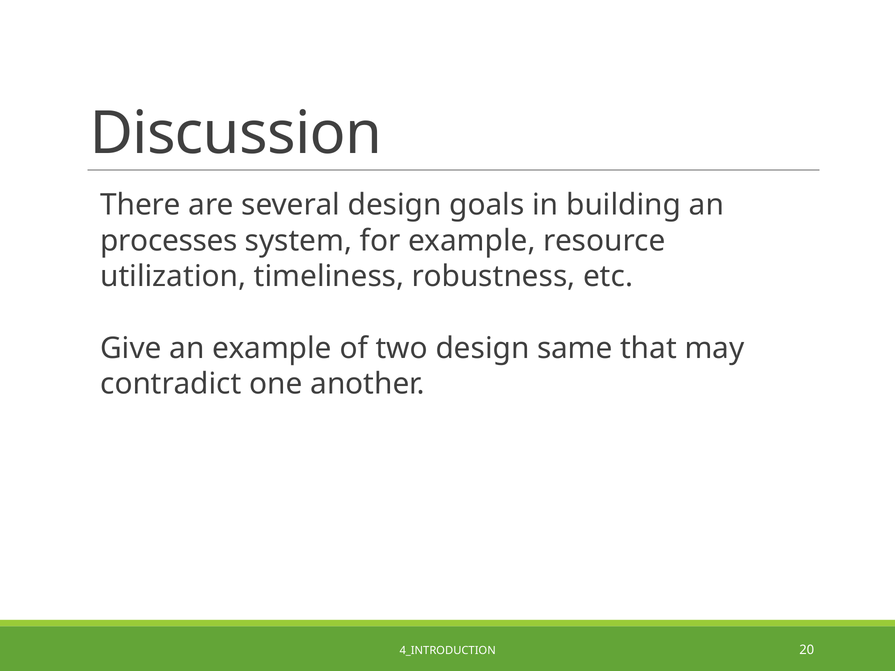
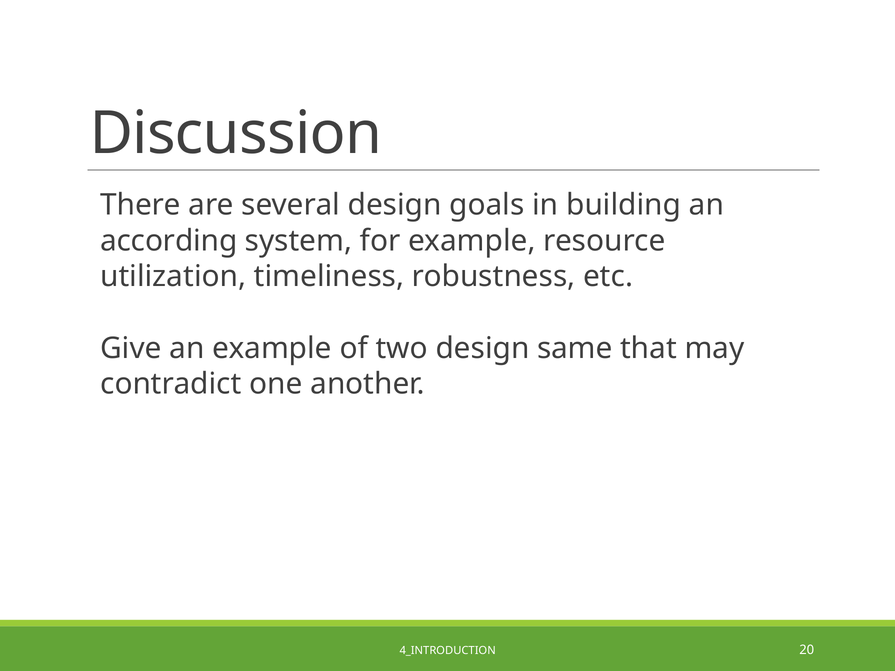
processes: processes -> according (169, 241)
